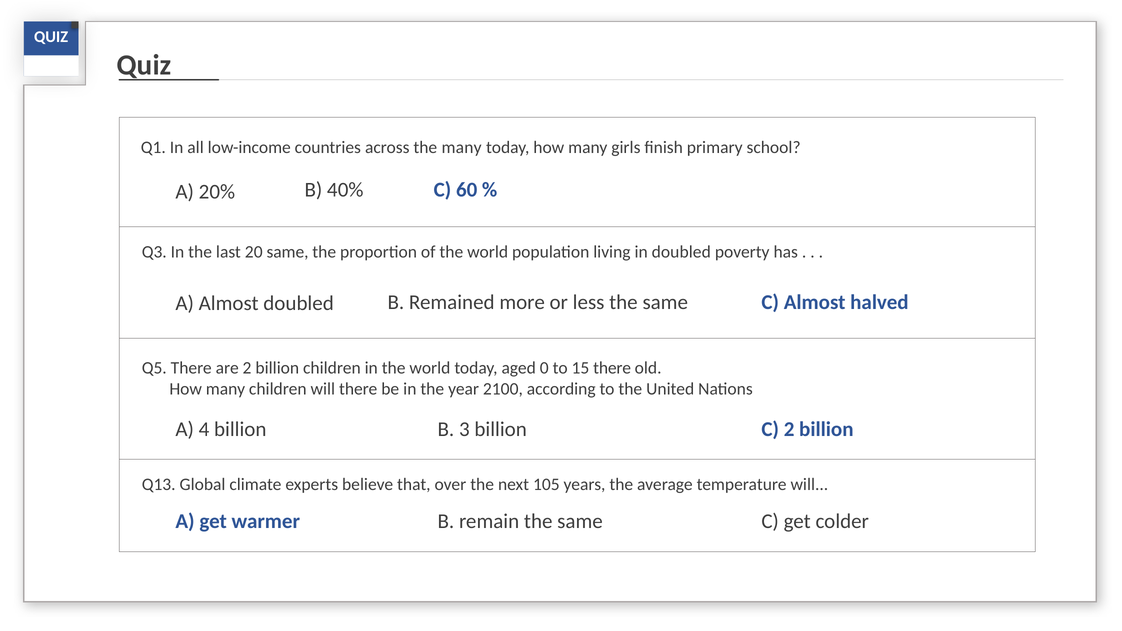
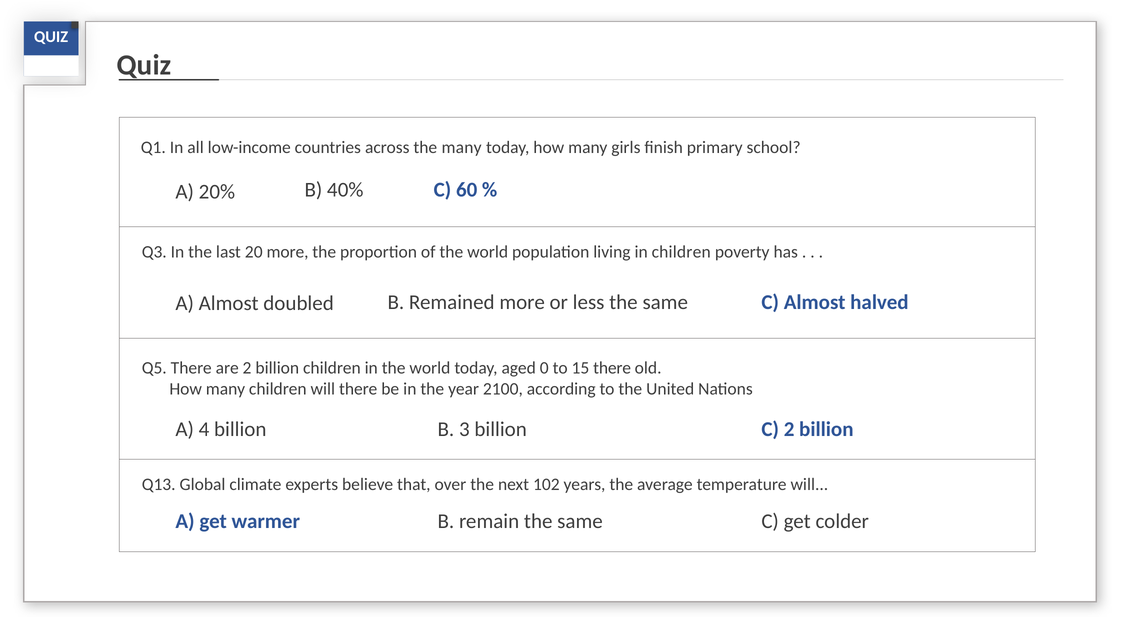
20 same: same -> more (288, 252)
in doubled: doubled -> children (681, 252)
105: 105 -> 102 (546, 485)
